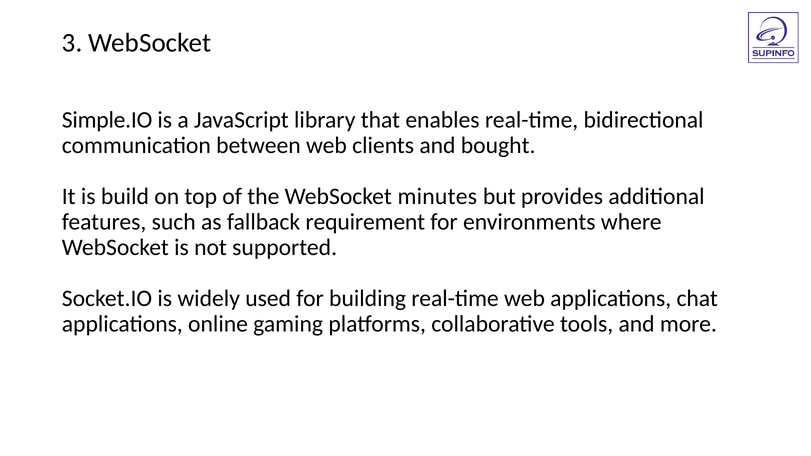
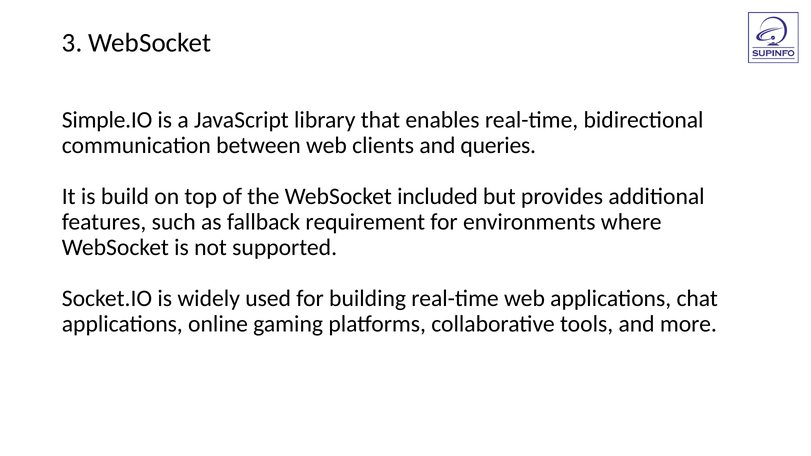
bought: bought -> queries (498, 146)
minutes: minutes -> included (438, 197)
